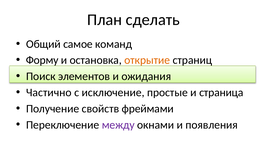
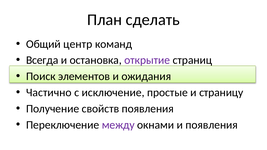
самое: самое -> центр (78, 44)
Форму: Форму -> Всегда (42, 60)
открытие colour: orange -> purple (147, 60)
страница: страница -> страницу (221, 93)
свойств фреймами: фреймами -> появления (148, 109)
